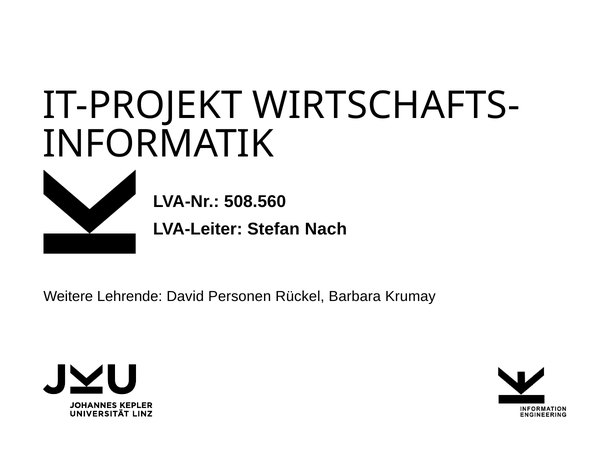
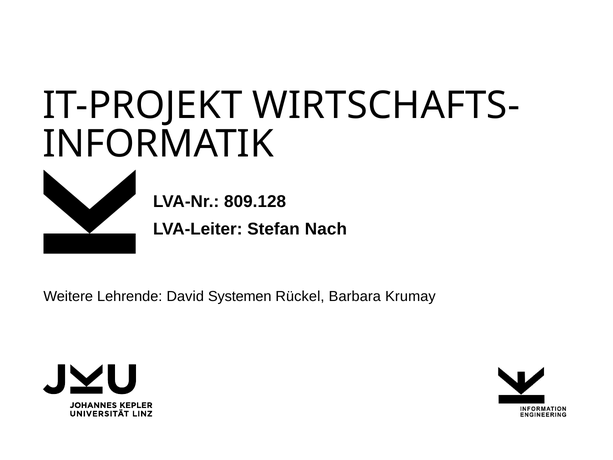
508.560: 508.560 -> 809.128 (255, 202)
Personen: Personen -> Systemen (240, 296)
